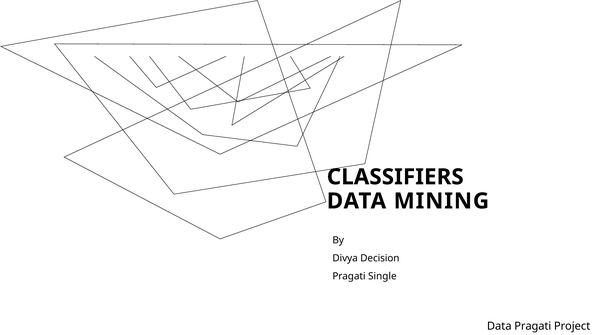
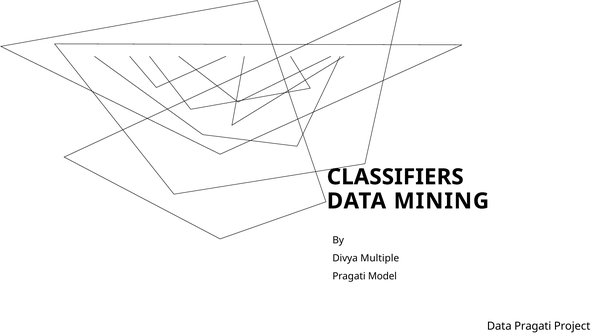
Decision: Decision -> Multiple (380, 258)
Single: Single -> Model (382, 276)
